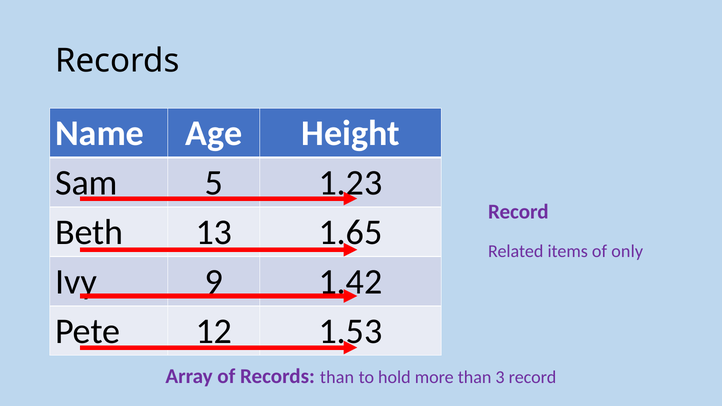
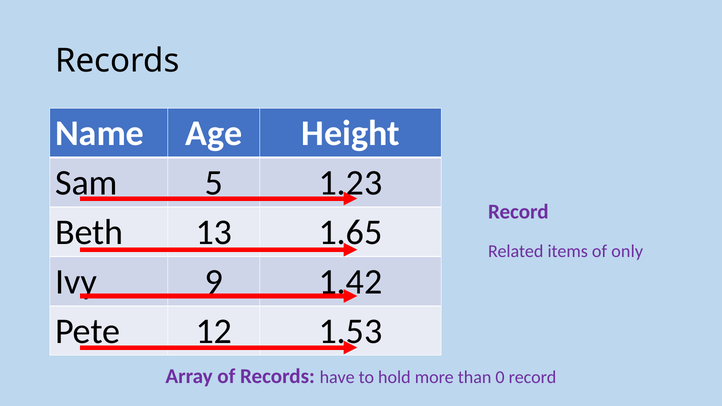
Records than: than -> have (337, 377)
3: 3 -> 0 (500, 377)
